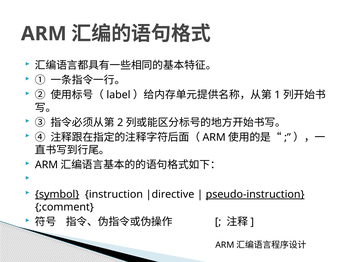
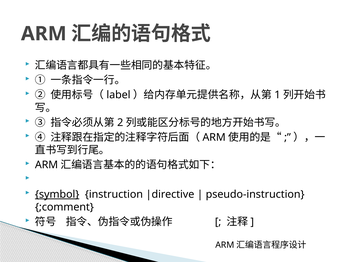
pseudo-instruction underline: present -> none (255, 195)
